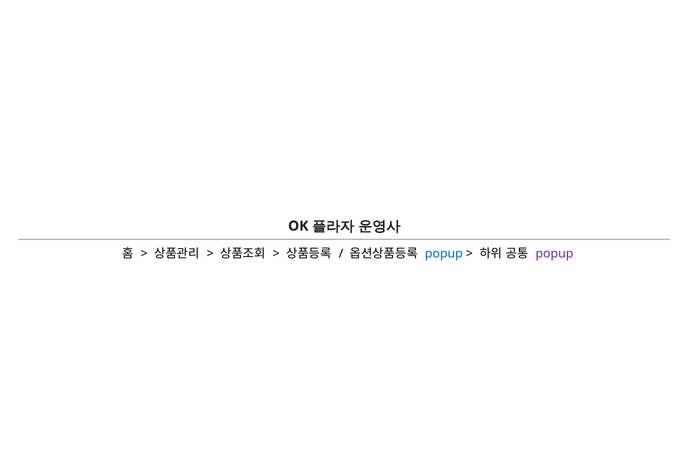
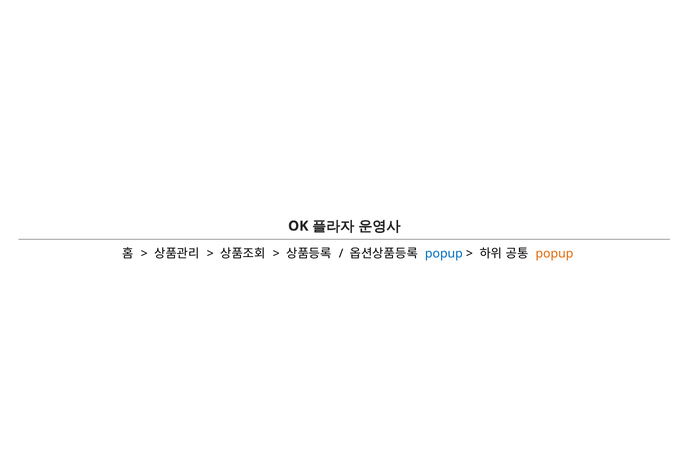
popup colour: purple -> orange (554, 254)
